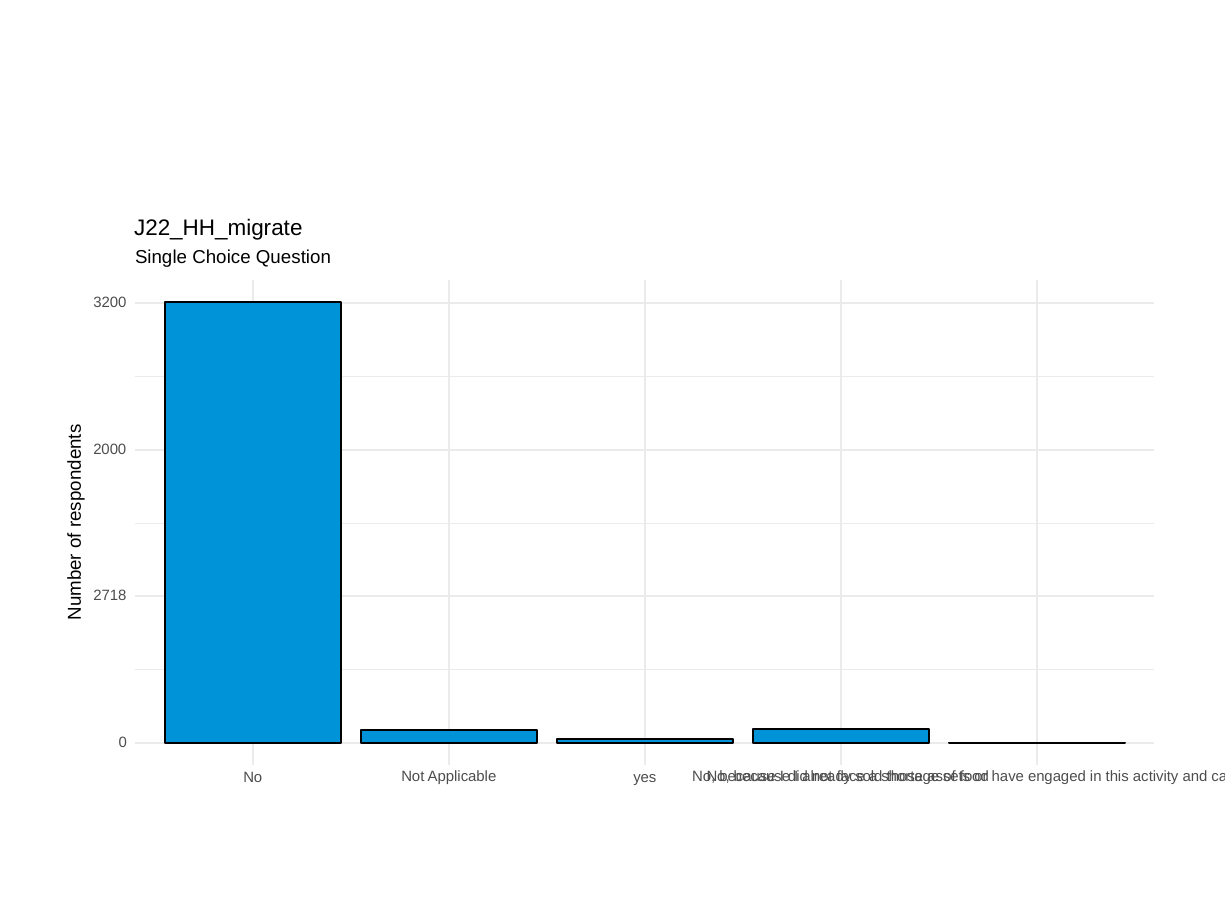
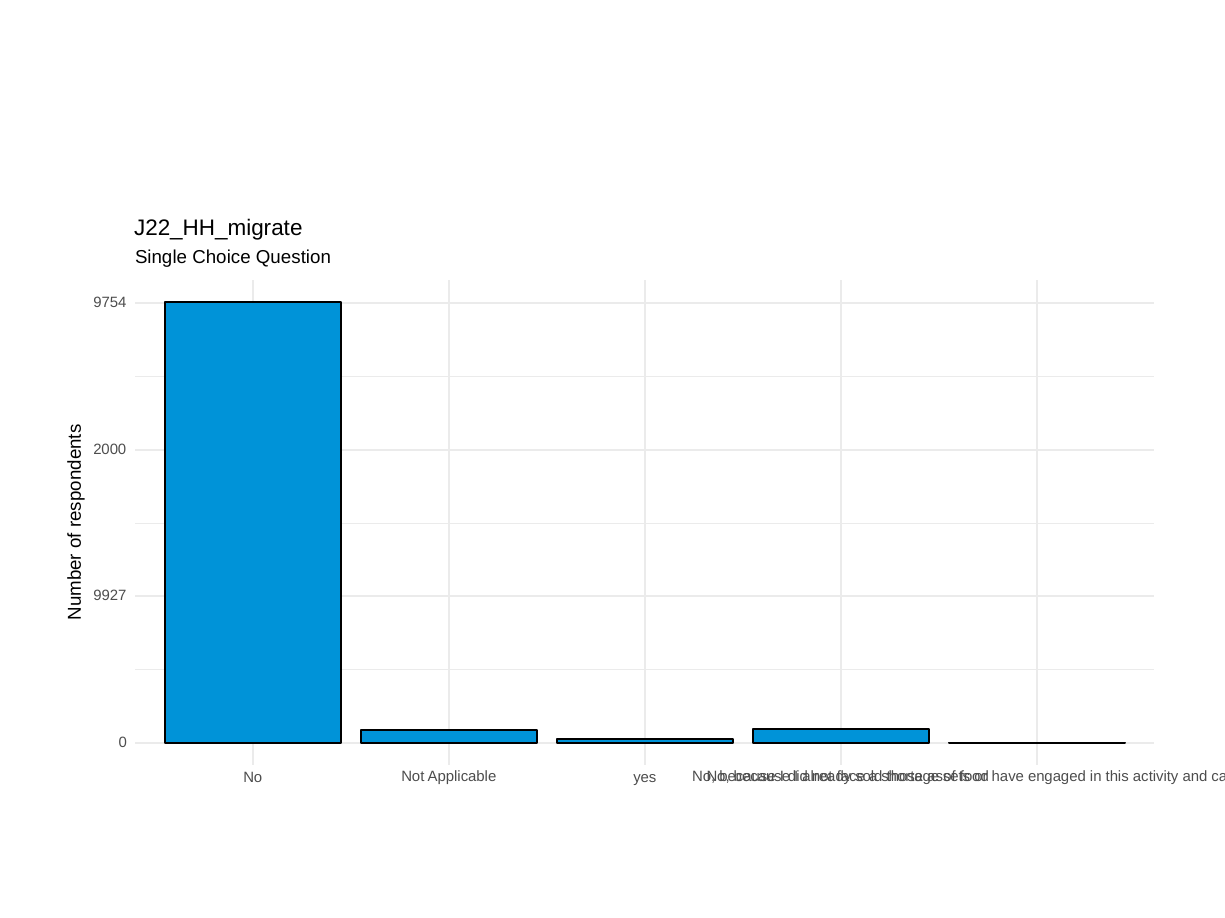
3200: 3200 -> 9754 (110, 303)
2718: 2718 -> 9927 (110, 596)
